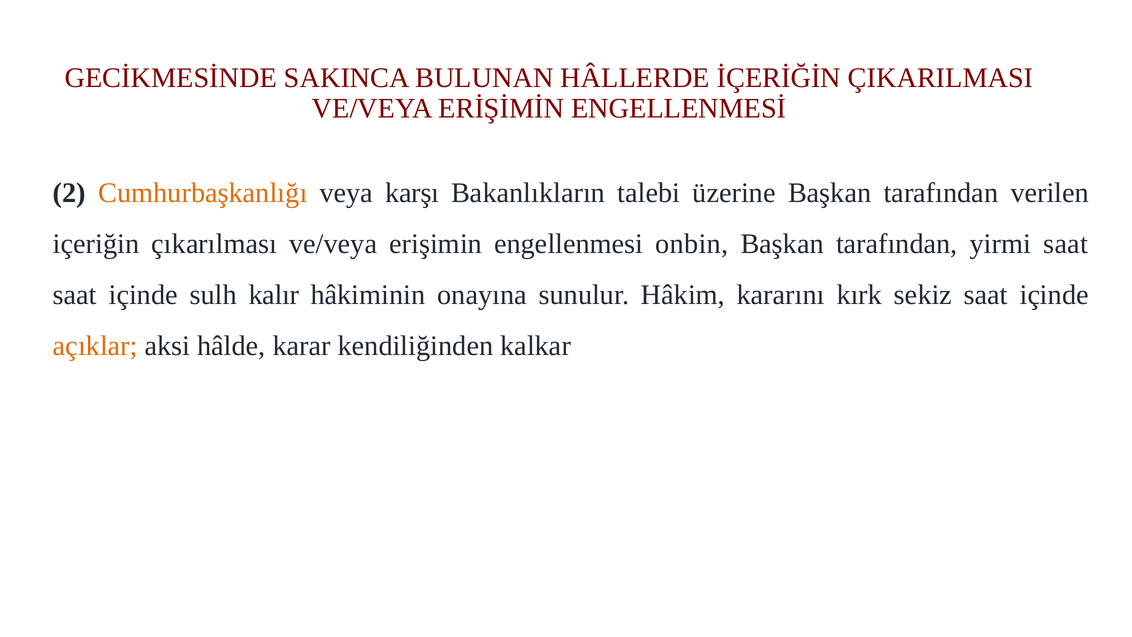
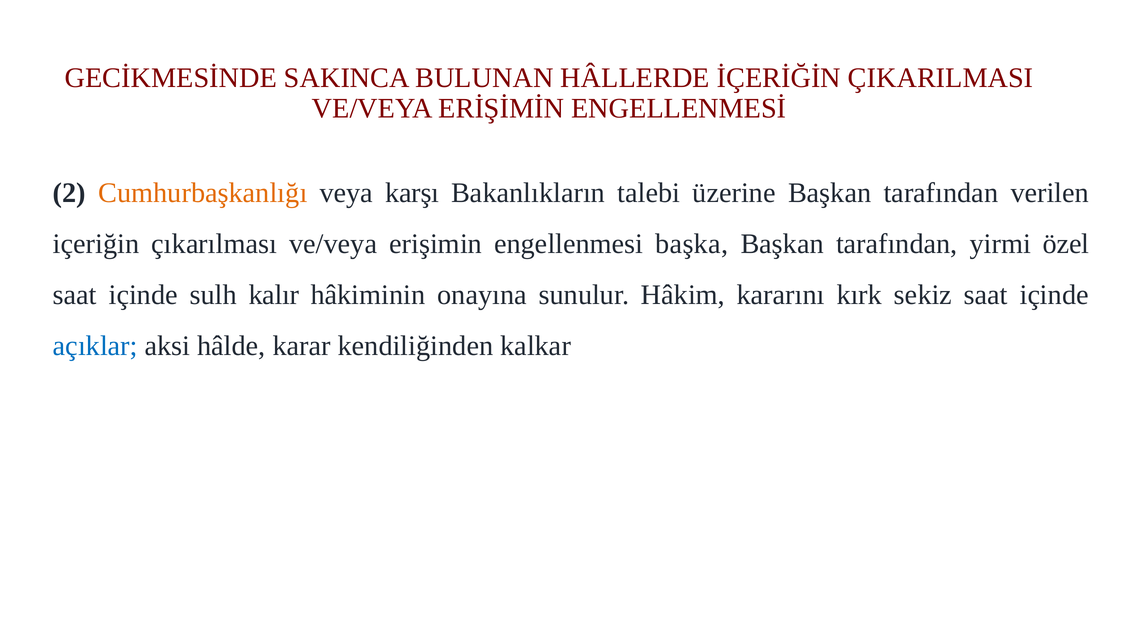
onbin: onbin -> başka (692, 244)
yirmi saat: saat -> özel (1066, 244)
açıklar colour: orange -> blue (95, 346)
